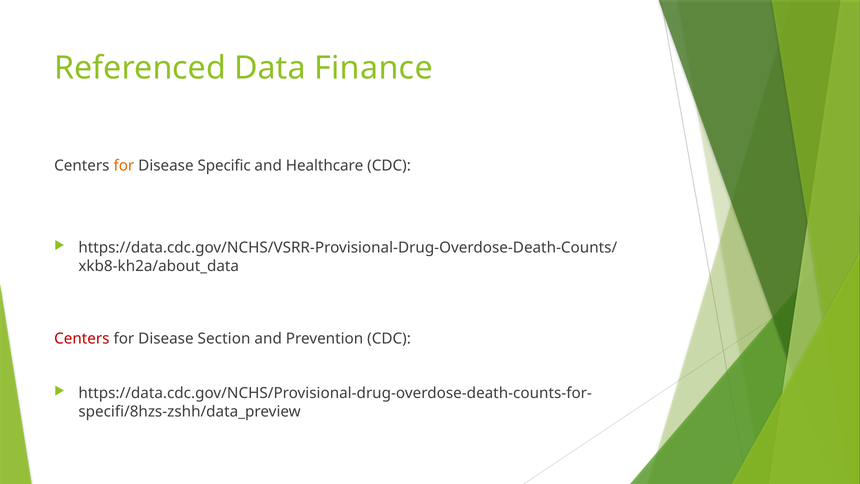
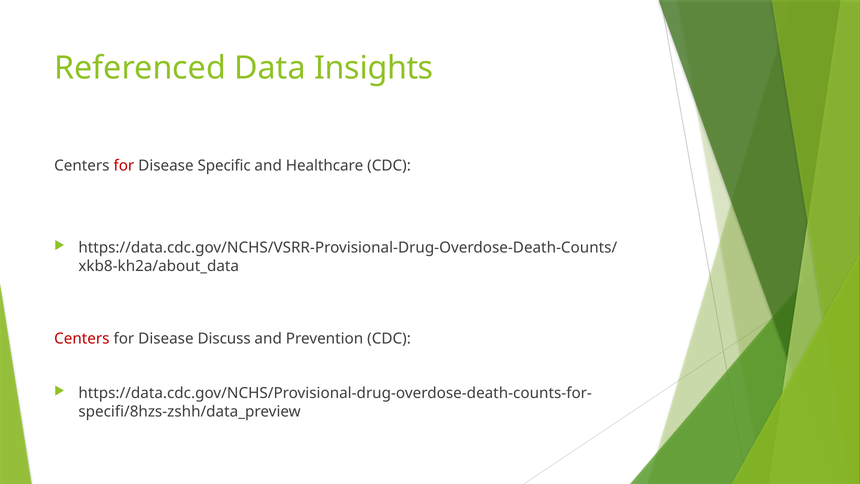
Finance: Finance -> Insights (374, 68)
for colour: orange -> red (124, 166)
Section: Section -> Discuss (224, 339)
